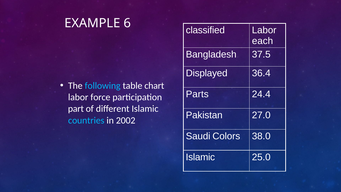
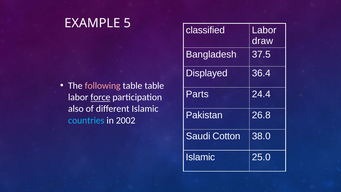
6: 6 -> 5 (127, 23)
each: each -> draw (263, 41)
following colour: light blue -> pink (103, 86)
table chart: chart -> table (154, 86)
force underline: none -> present (100, 97)
part: part -> also (76, 109)
27.0: 27.0 -> 26.8 (261, 115)
Colors: Colors -> Cotton (226, 136)
